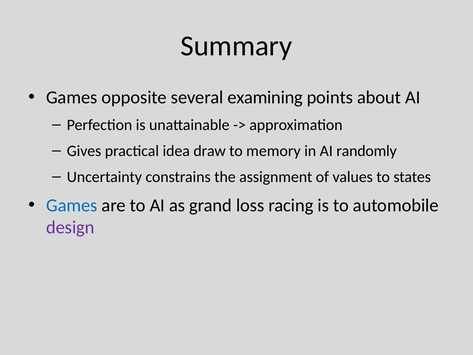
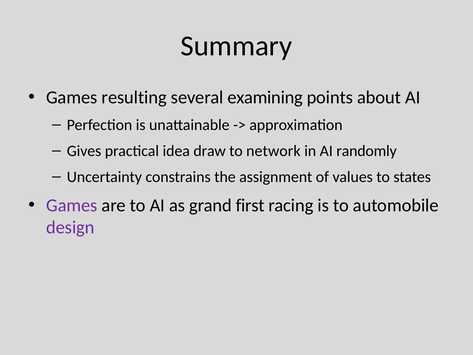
opposite: opposite -> resulting (134, 97)
memory: memory -> network (273, 151)
Games colour: blue -> purple (72, 205)
loss: loss -> first (250, 205)
